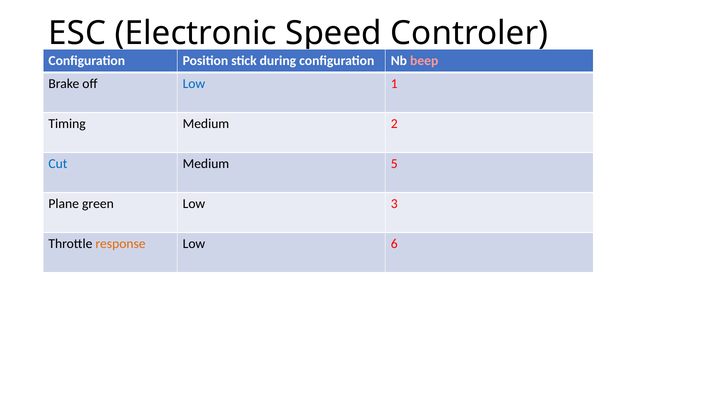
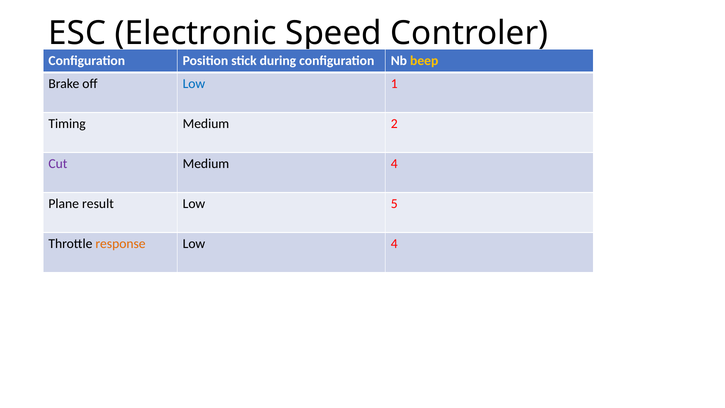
beep colour: pink -> yellow (424, 61)
Cut colour: blue -> purple (58, 164)
Medium 5: 5 -> 4 (394, 164)
green: green -> result (98, 204)
3: 3 -> 5 (394, 204)
Low 6: 6 -> 4 (394, 244)
